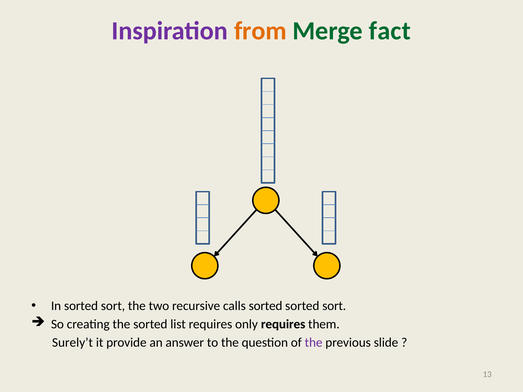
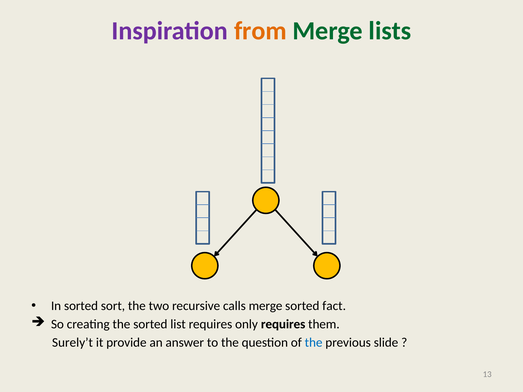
fact: fact -> lists (390, 31)
calls sorted: sorted -> merge (266, 306)
sort: sort -> fact (334, 306)
the colour: purple -> blue (314, 343)
